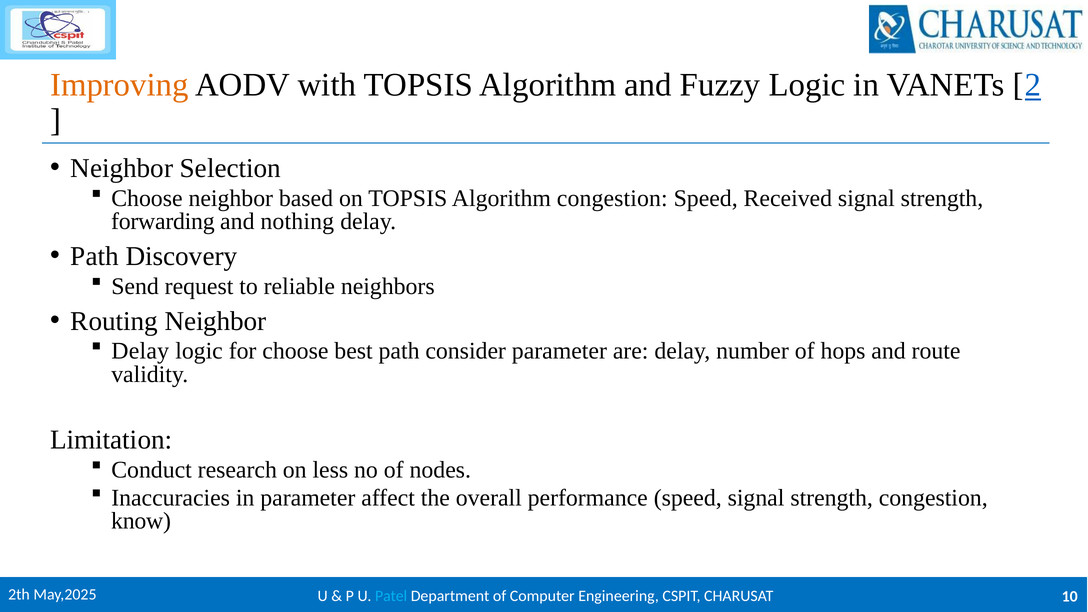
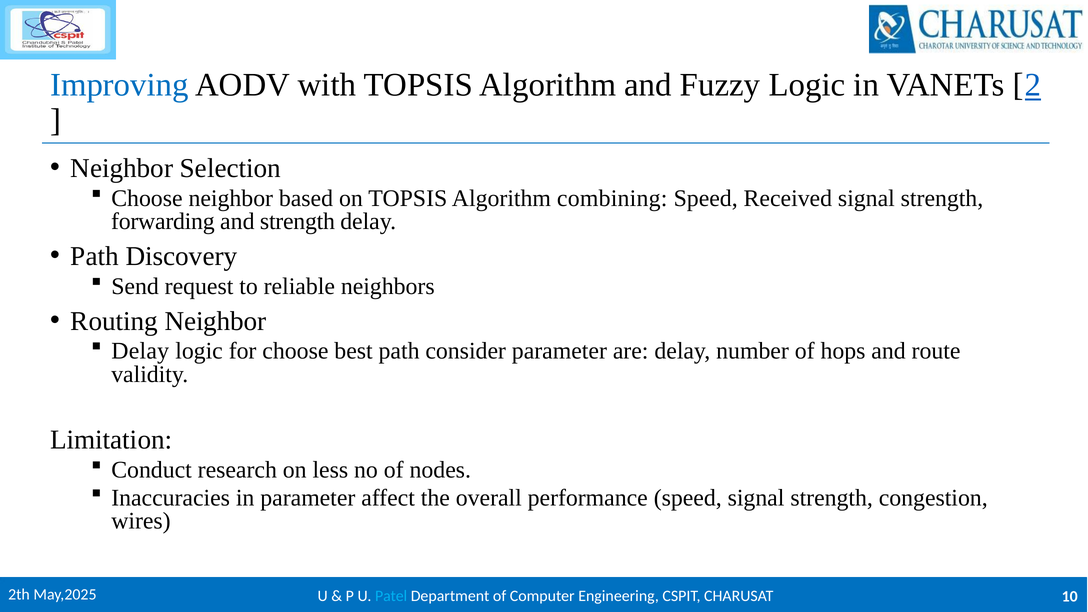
Improving colour: orange -> blue (119, 85)
Algorithm congestion: congestion -> combining (612, 198)
and nothing: nothing -> strength (297, 221)
know: know -> wires (141, 521)
